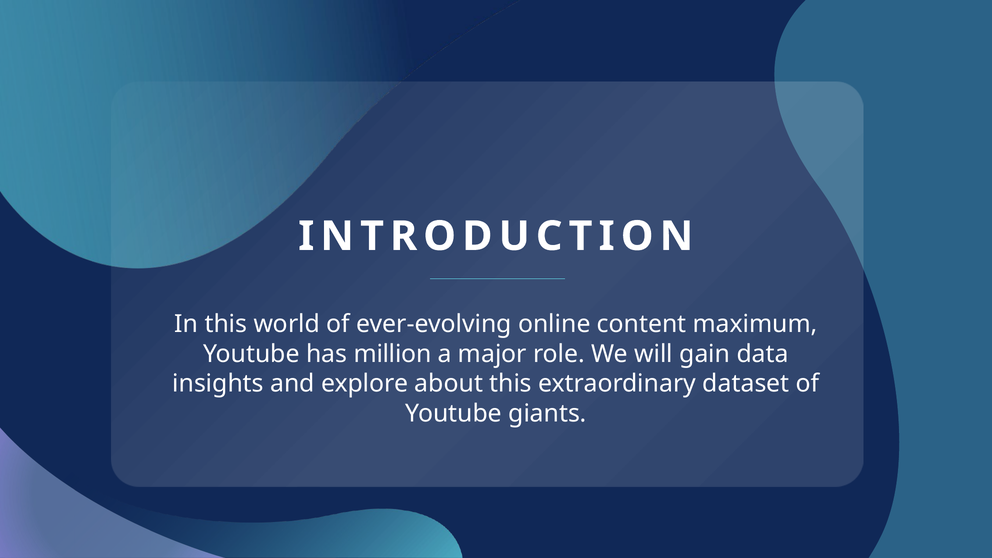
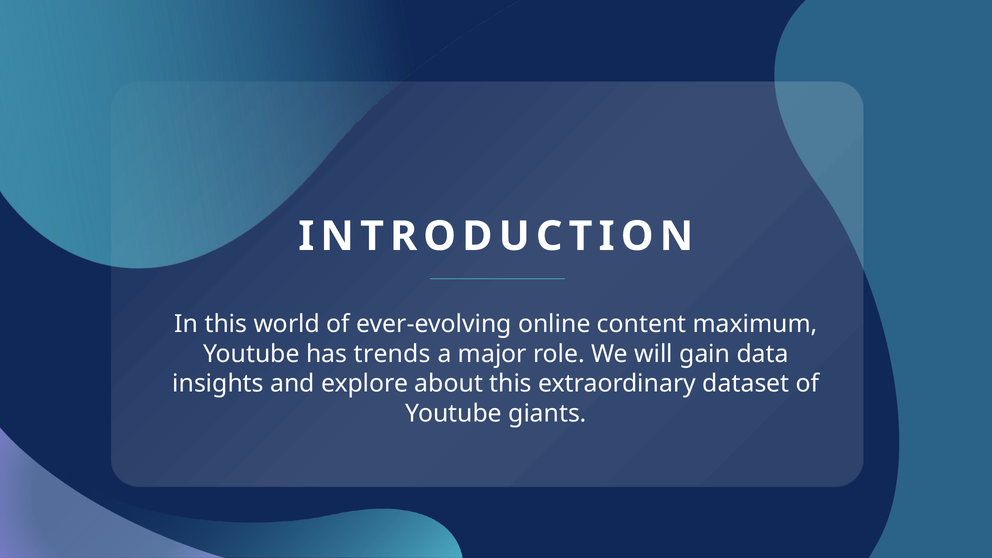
million: million -> trends (392, 354)
